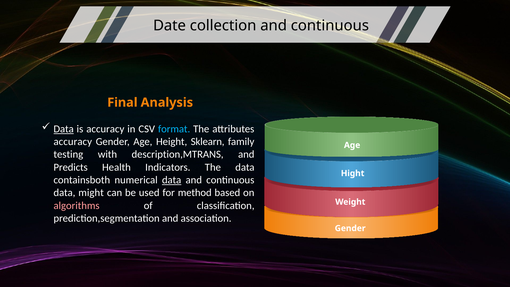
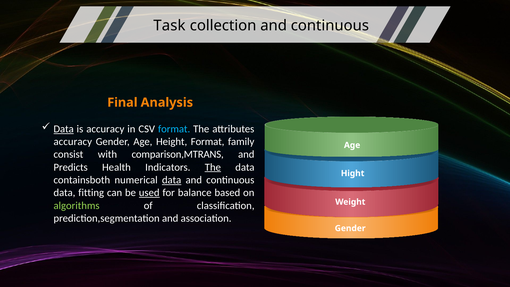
Date: Date -> Task (169, 25)
Height Sklearn: Sklearn -> Format (208, 142)
testing: testing -> consist (68, 154)
description,MTRANS: description,MTRANS -> comparison,MTRANS (178, 154)
The underline: none -> present (213, 167)
might: might -> fitting (91, 193)
used underline: none -> present (149, 193)
method: method -> balance (195, 193)
algorithms colour: pink -> light green (77, 205)
